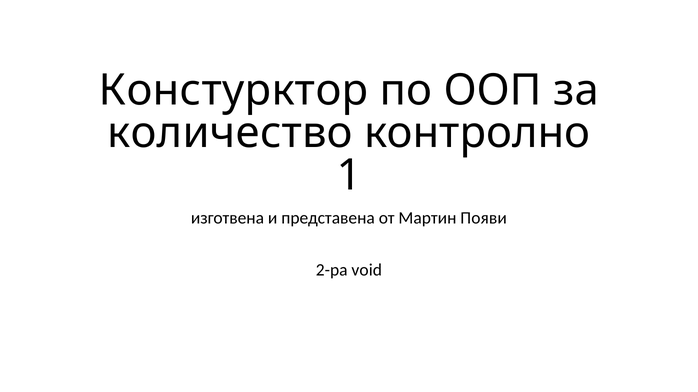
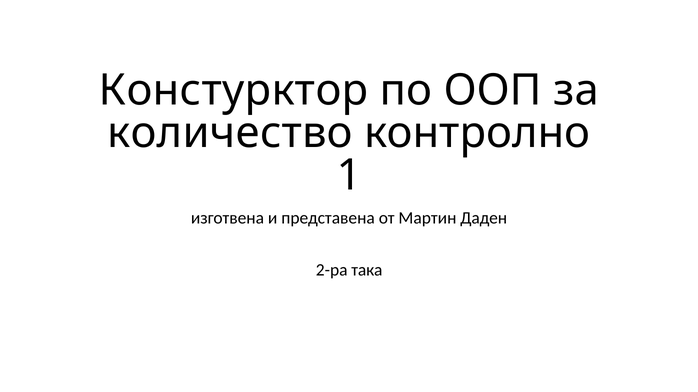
Появи: Появи -> Даден (484, 218)
void: void -> така (367, 270)
